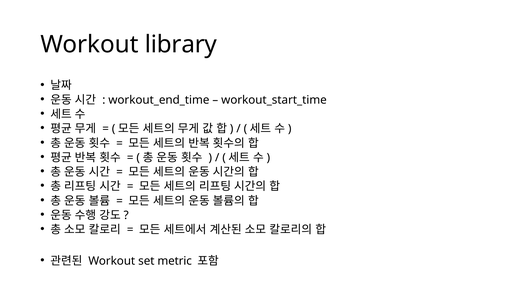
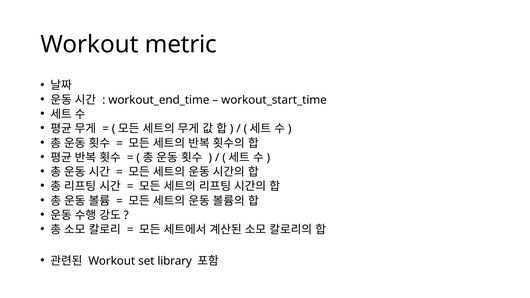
library: library -> metric (181, 45)
metric: metric -> library (175, 261)
